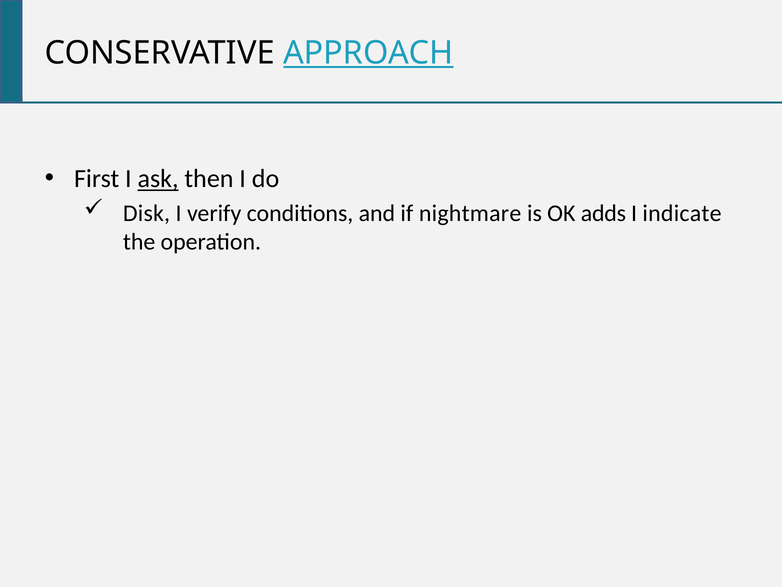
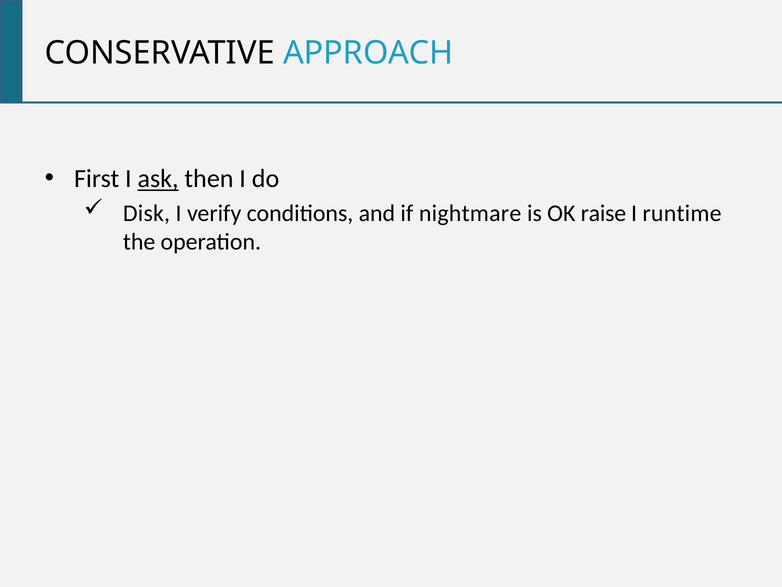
APPROACH underline: present -> none (368, 53)
adds: adds -> raise (603, 213)
indicate: indicate -> runtime (682, 213)
